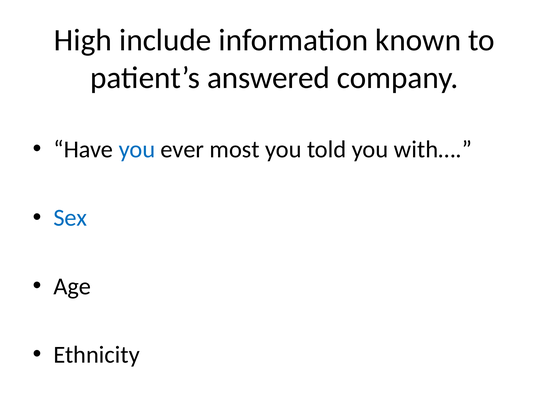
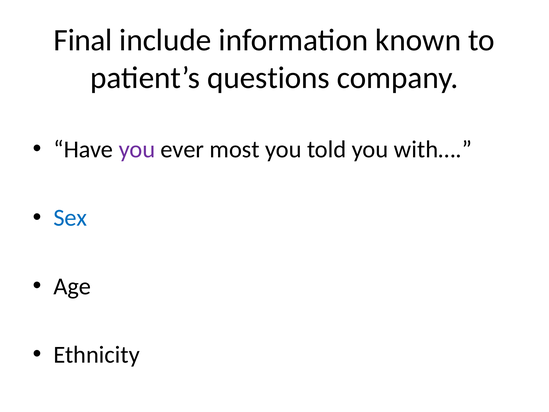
High: High -> Final (83, 40)
answered: answered -> questions (268, 78)
you colour: blue -> purple (137, 149)
